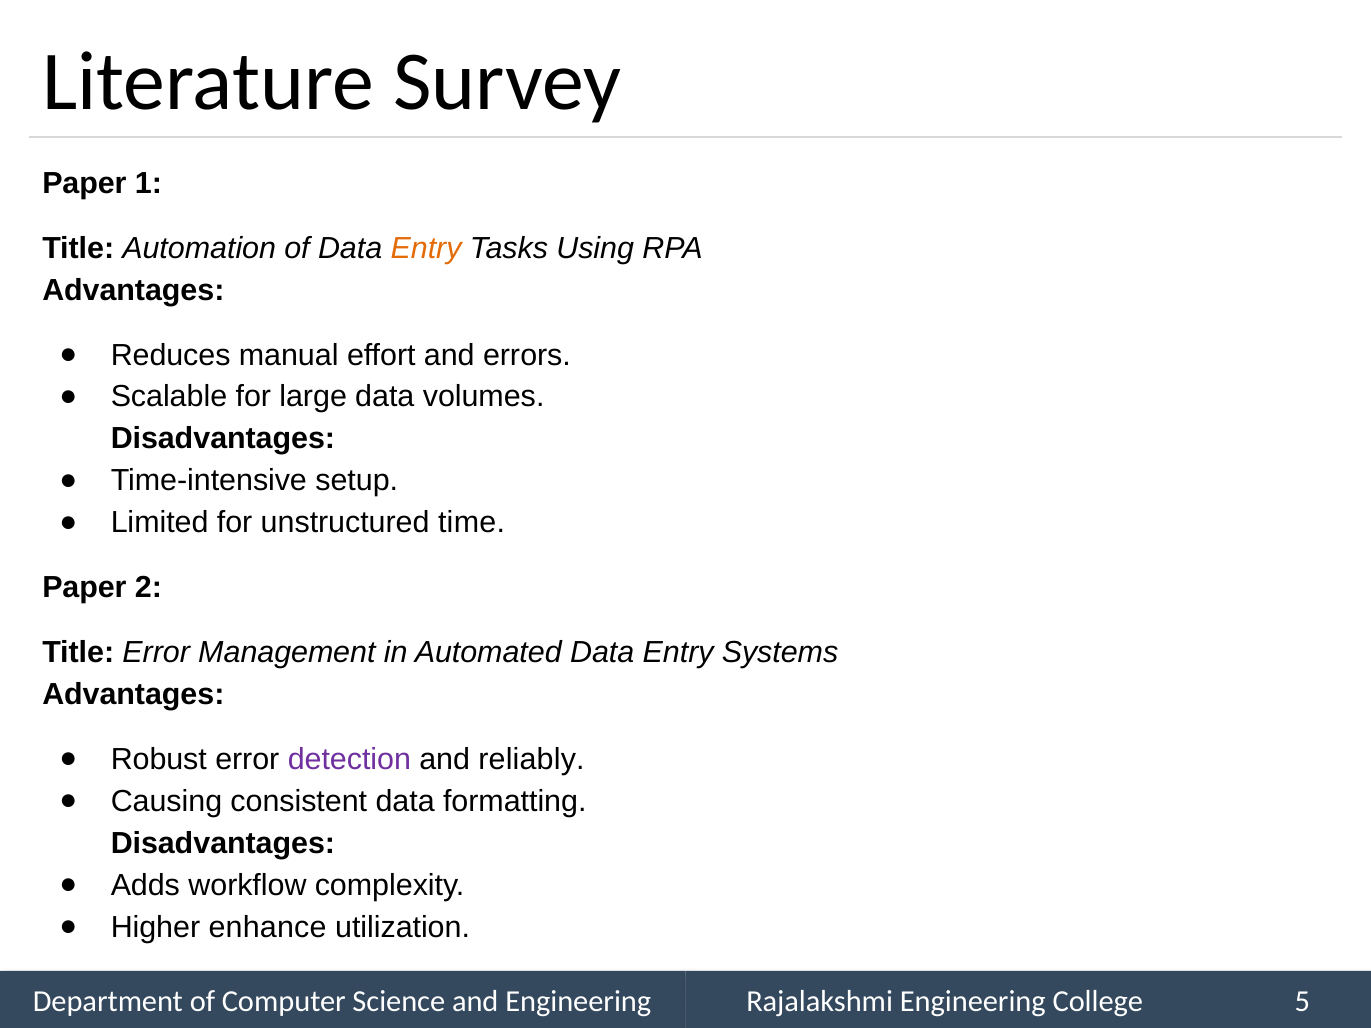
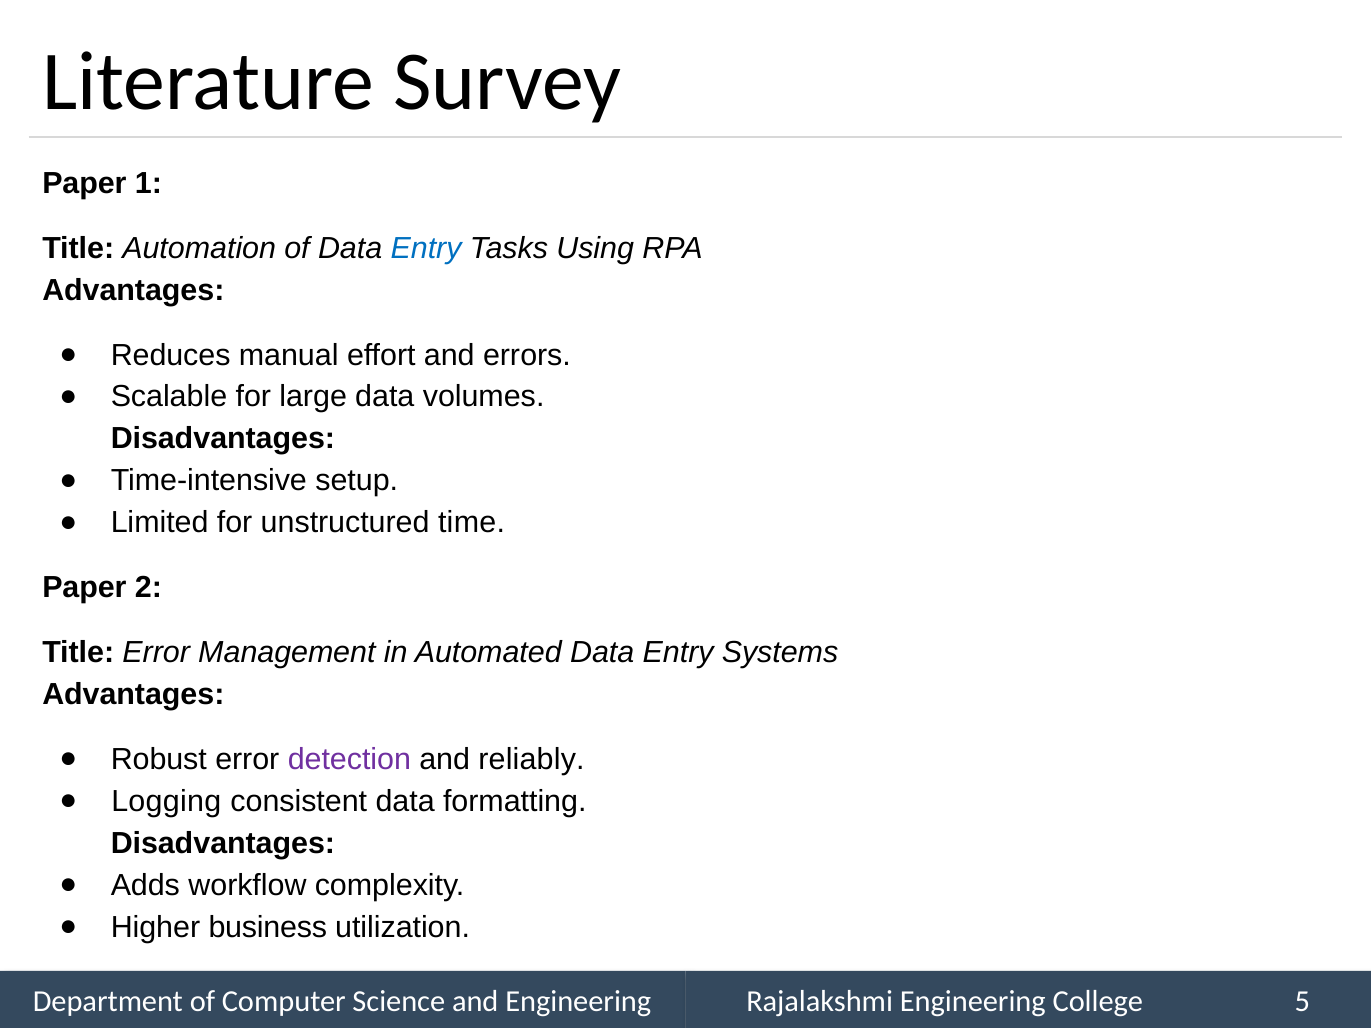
Entry colour: orange -> blue (426, 248)
Causing: Causing -> Logging (166, 801)
enhance: enhance -> business (268, 927)
